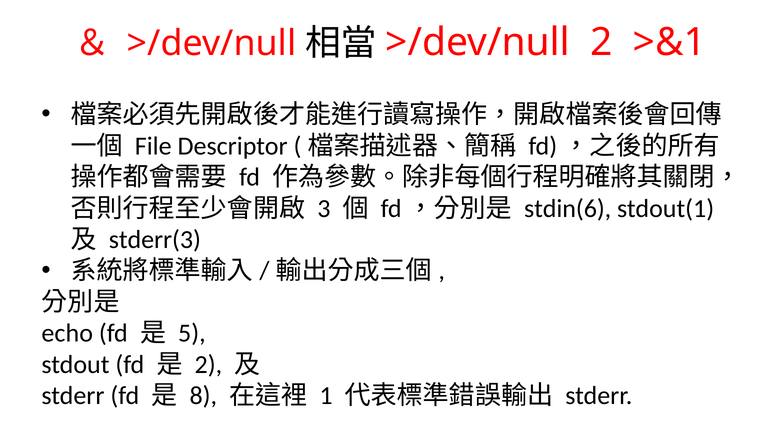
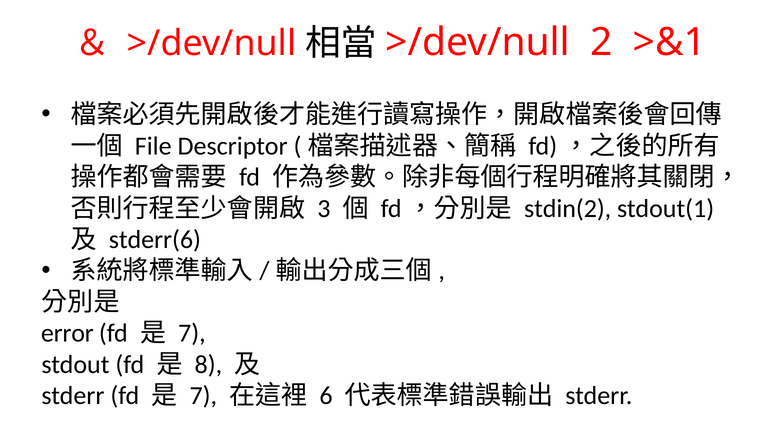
stdin(6: stdin(6 -> stdin(2 (568, 209)
stderr(3: stderr(3 -> stderr(6 (155, 240)
echo: echo -> error (67, 334)
5: 5 -> 7 (192, 334)
2: 2 -> 8 (208, 365)
8: 8 -> 7 (203, 396)
1: 1 -> 6 (326, 396)
